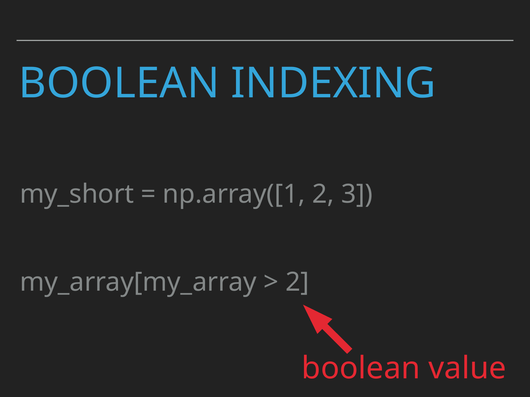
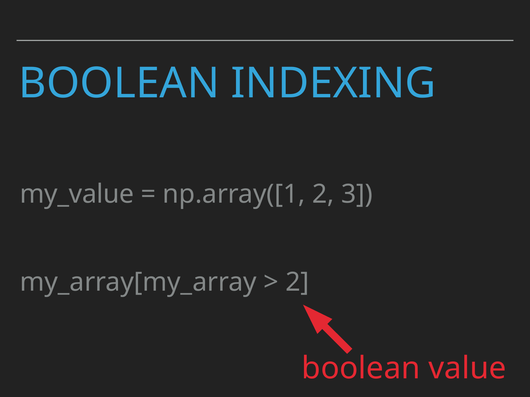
my_short: my_short -> my_value (77, 194)
